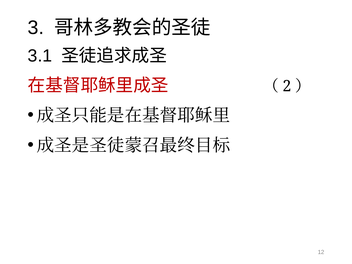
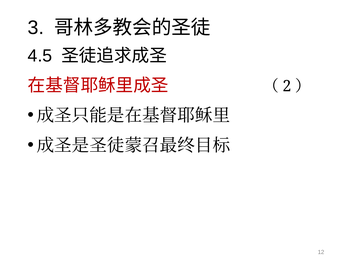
3.1: 3.1 -> 4.5 (40, 56)
